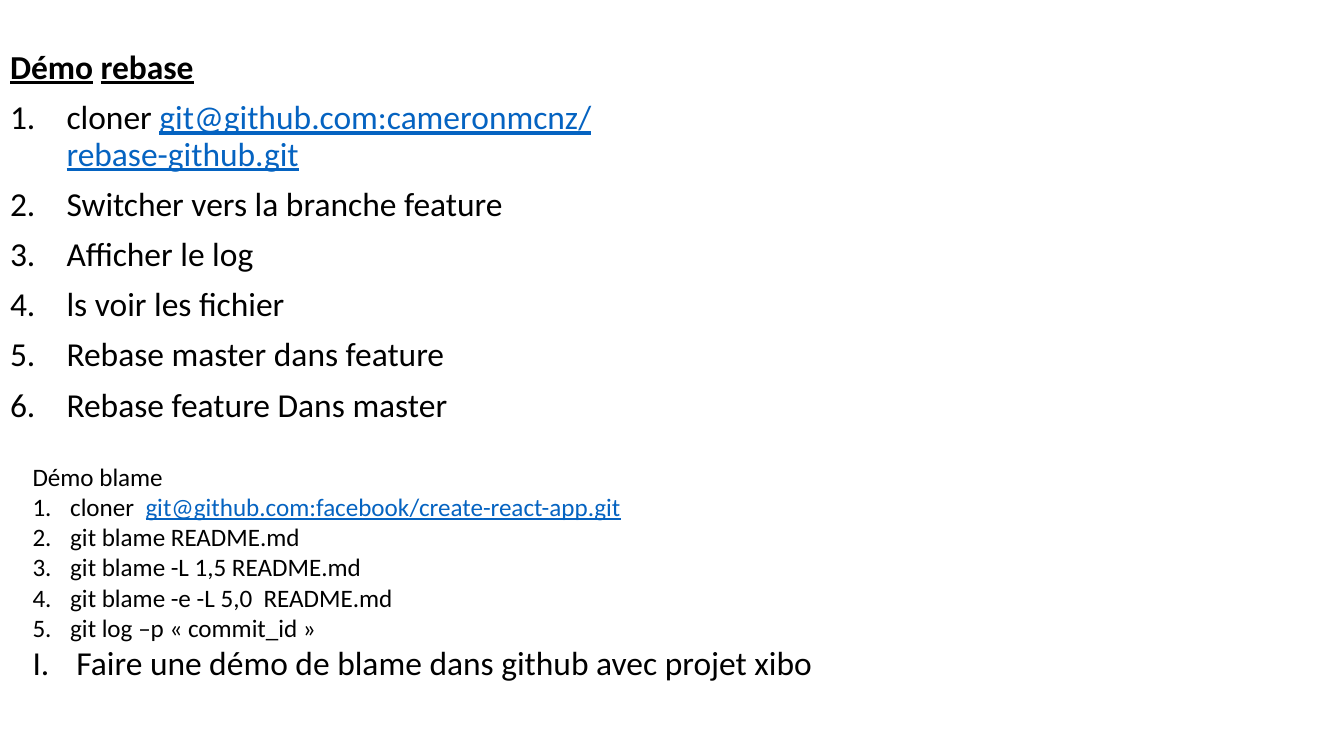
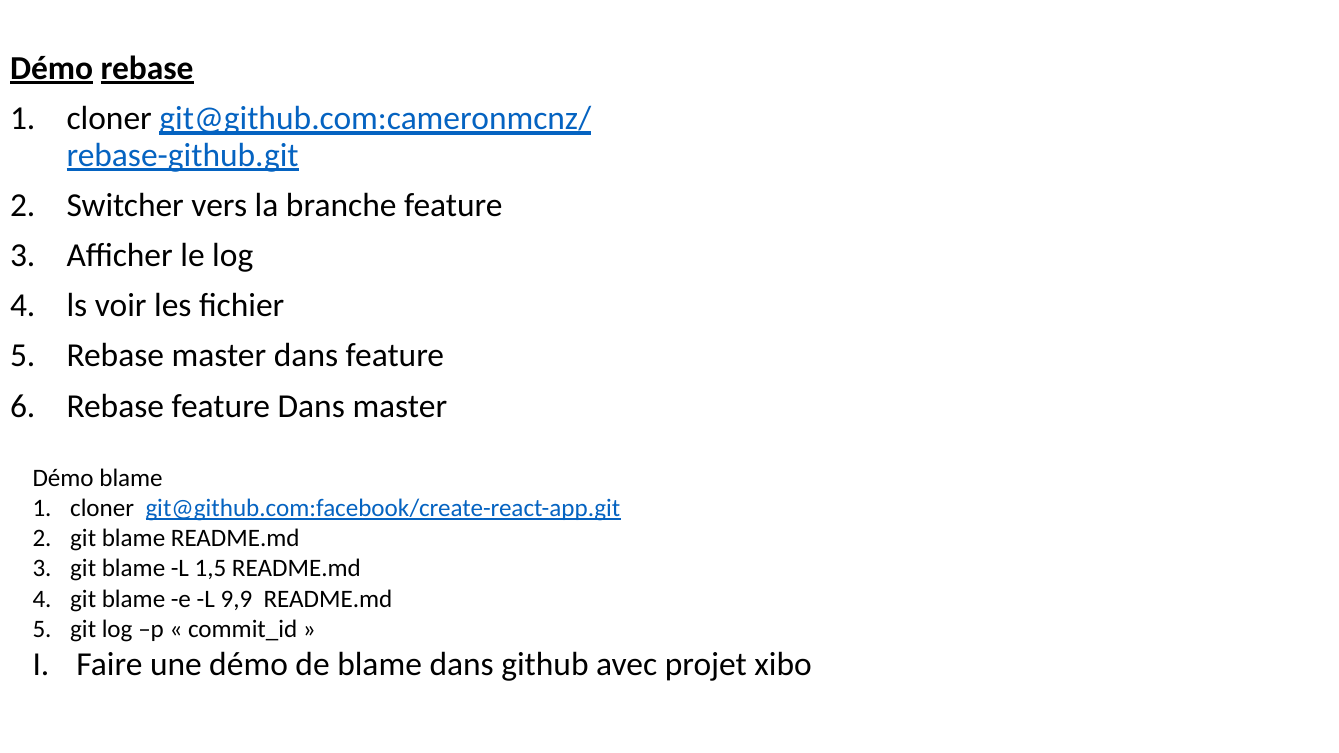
5,0: 5,0 -> 9,9 (236, 599)
